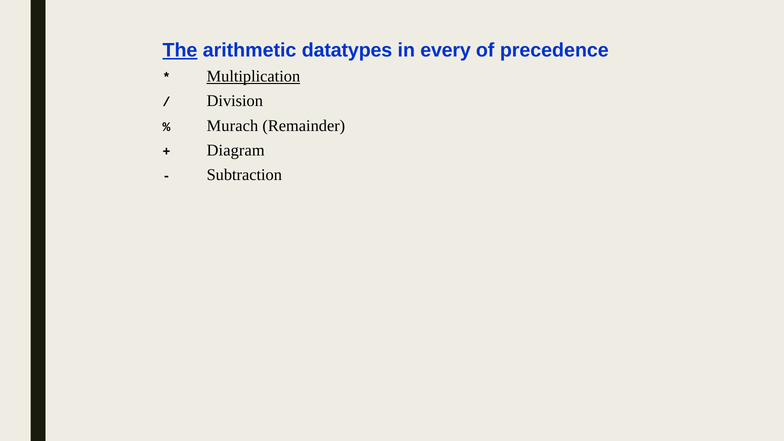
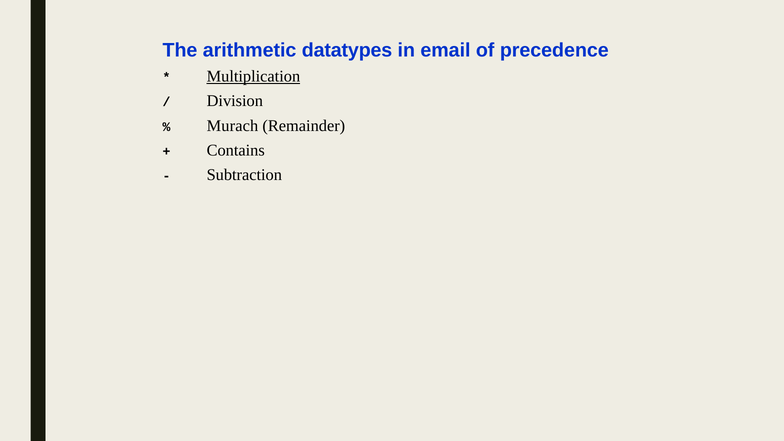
The underline: present -> none (180, 50)
every: every -> email (445, 50)
Diagram: Diagram -> Contains (236, 150)
